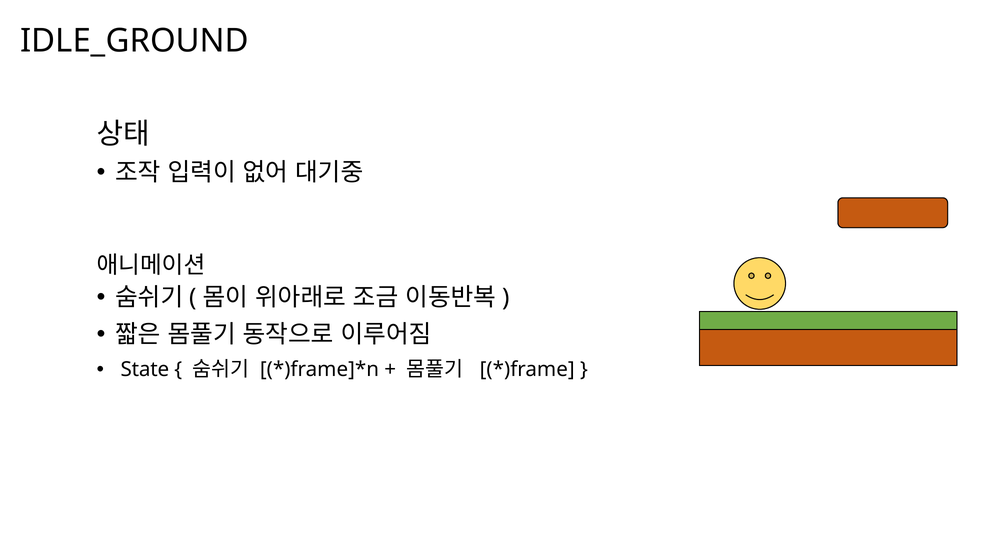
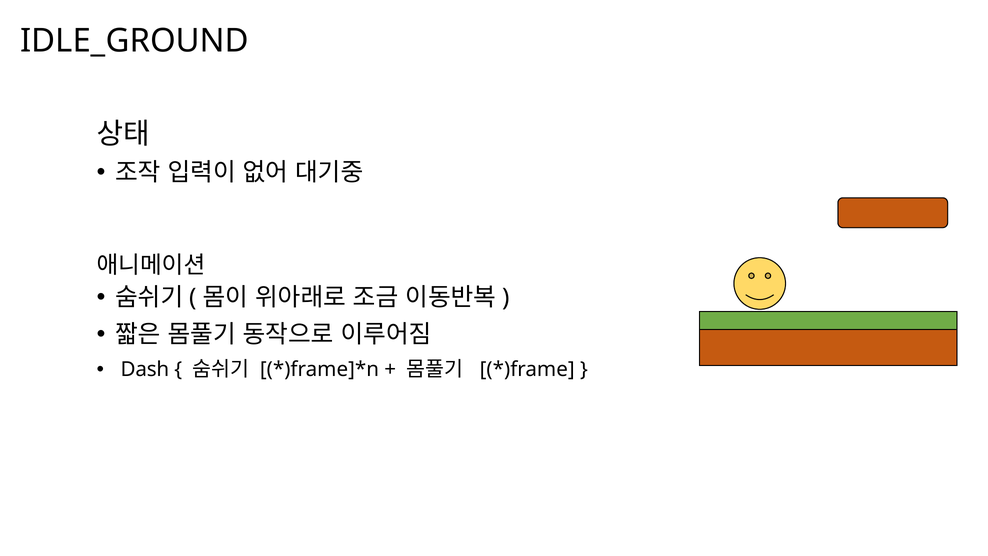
State: State -> Dash (145, 369)
